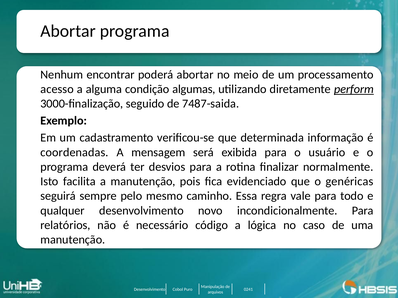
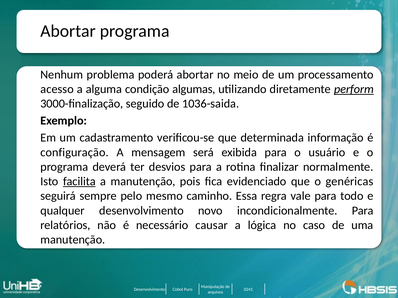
encontrar: encontrar -> problema (111, 75)
7487-saida: 7487-saida -> 1036-saida (211, 104)
coordenadas: coordenadas -> configuração (74, 153)
facilita underline: none -> present (79, 182)
código: código -> causar (212, 225)
